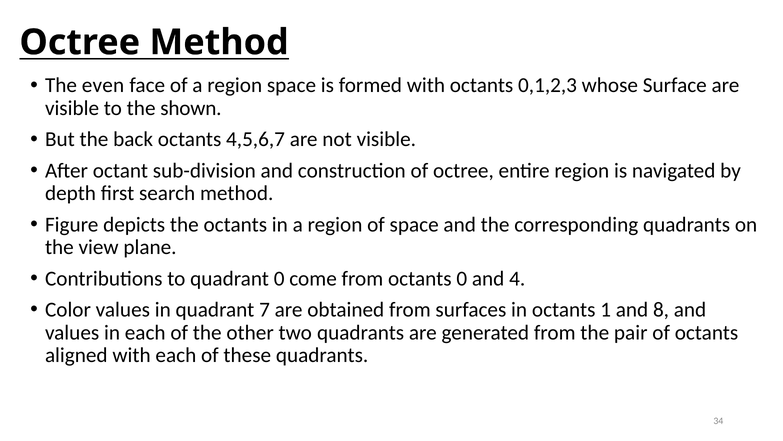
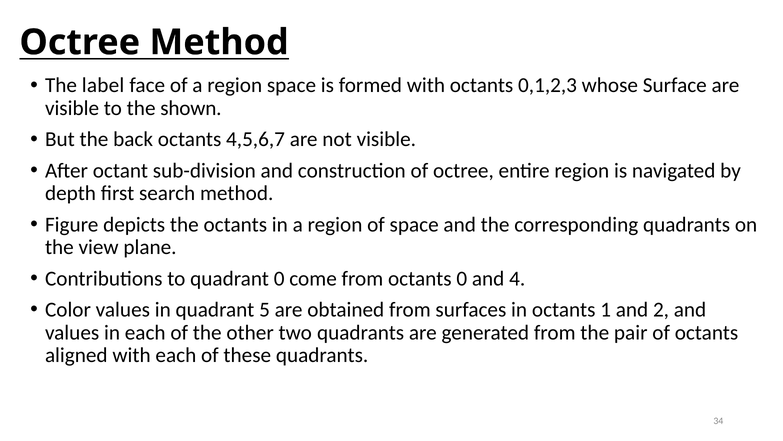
even: even -> label (103, 85)
7: 7 -> 5 (264, 309)
8: 8 -> 2 (661, 309)
